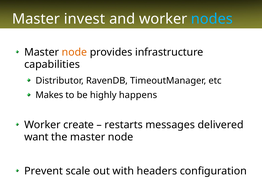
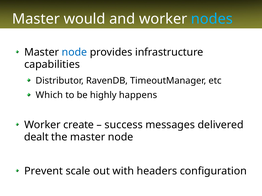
invest: invest -> would (85, 19)
node colour: orange -> blue (74, 52)
Makes: Makes -> Which (49, 95)
restarts: restarts -> success (124, 125)
want: want -> dealt (36, 137)
